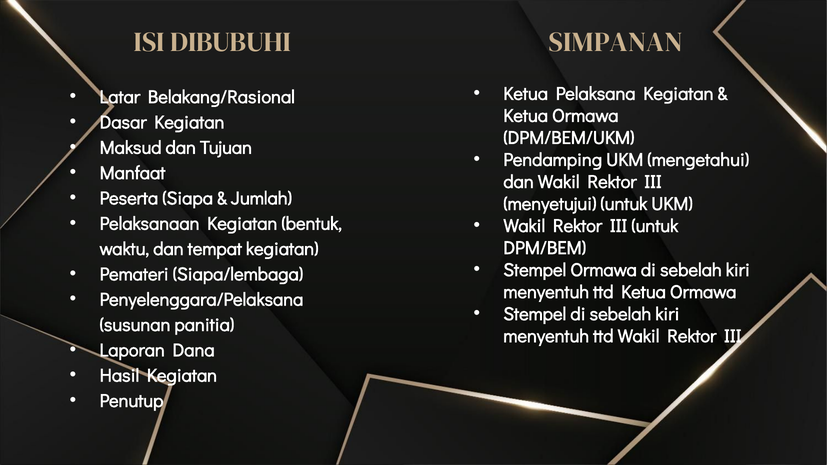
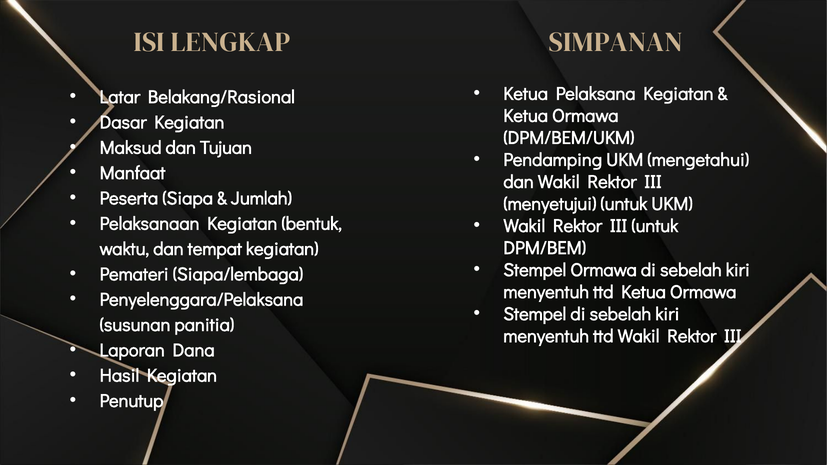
DIBUBUHI: DIBUBUHI -> LENGKAP (230, 42)
